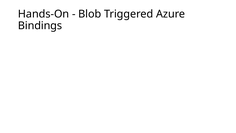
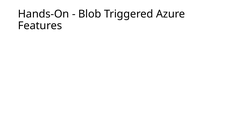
Bindings: Bindings -> Features (40, 26)
